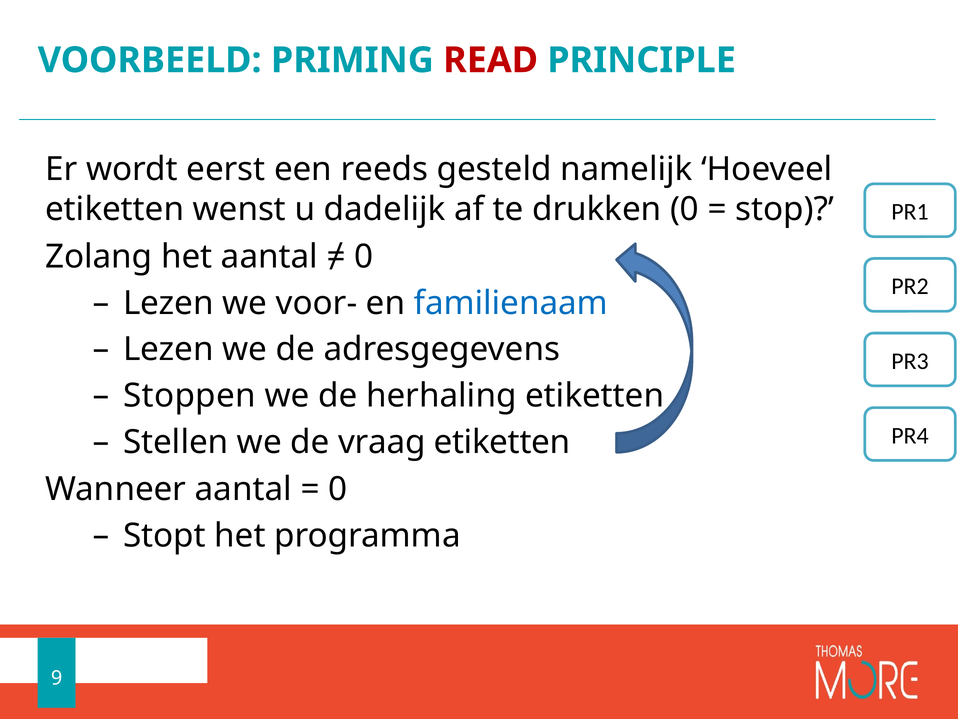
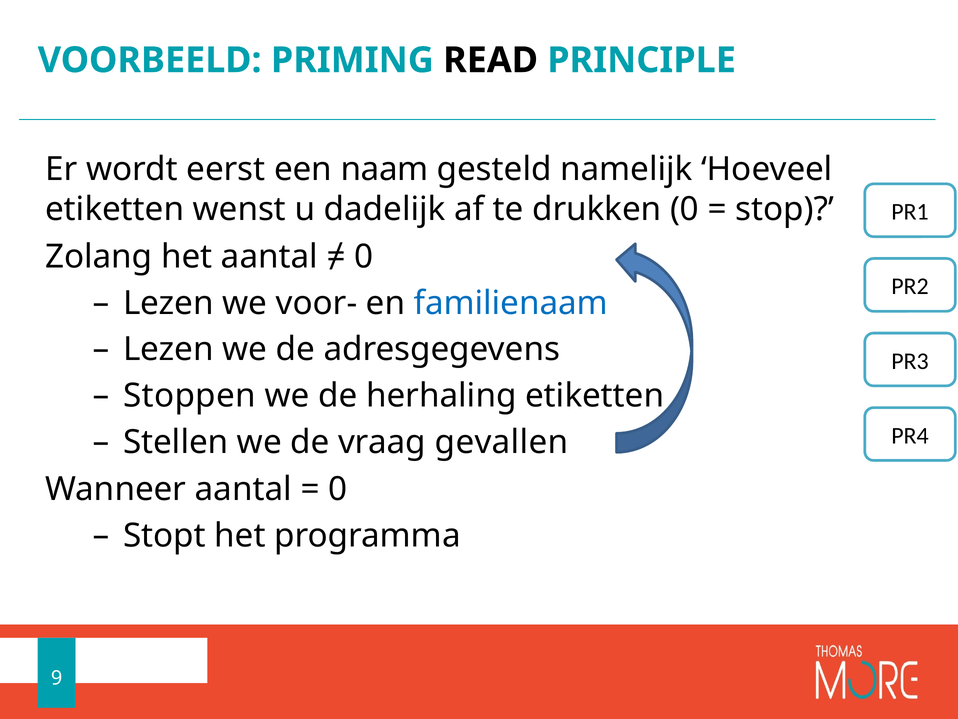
READ colour: red -> black (491, 60)
reeds: reeds -> naam (385, 169)
vraag etiketten: etiketten -> gevallen (502, 442)
